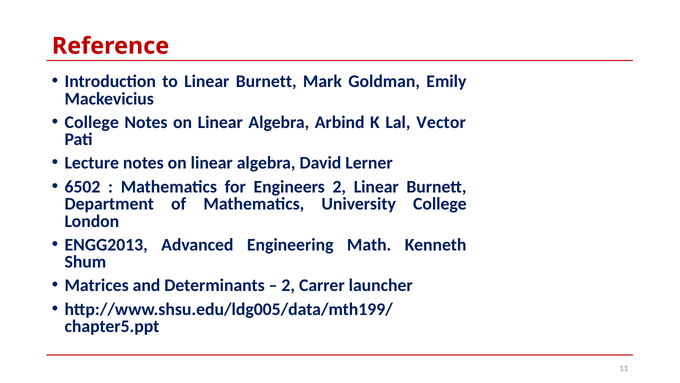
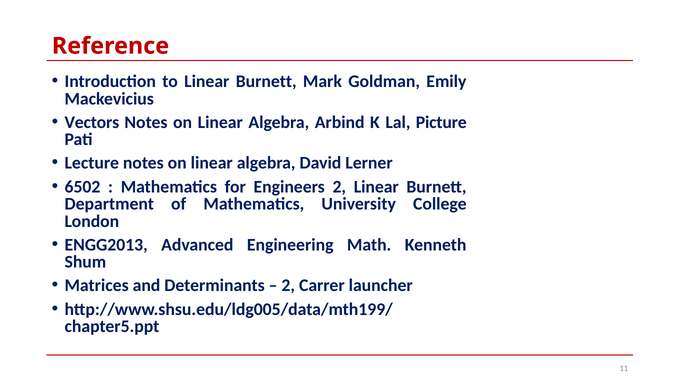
College: College -> Vectors (92, 122)
Vector: Vector -> Picture (441, 122)
